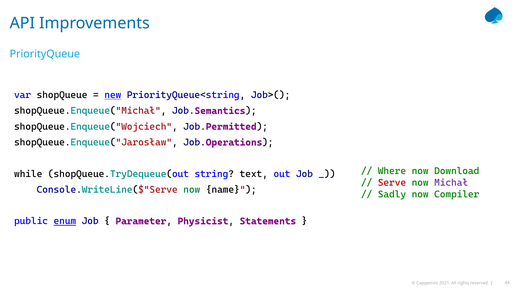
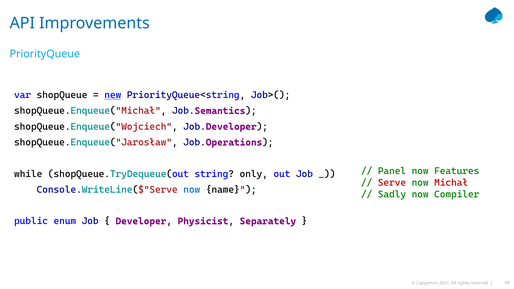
Job Permitted: Permitted -> Developer (231, 127)
Where: Where -> Panel (392, 171)
Download: Download -> Features (457, 171)
text: text -> only (254, 174)
Michał colour: purple -> red (451, 183)
now colour: green -> blue (192, 190)
enum underline: present -> none (65, 221)
Parameter: Parameter -> Developer (141, 221)
Statements: Statements -> Separately (268, 221)
